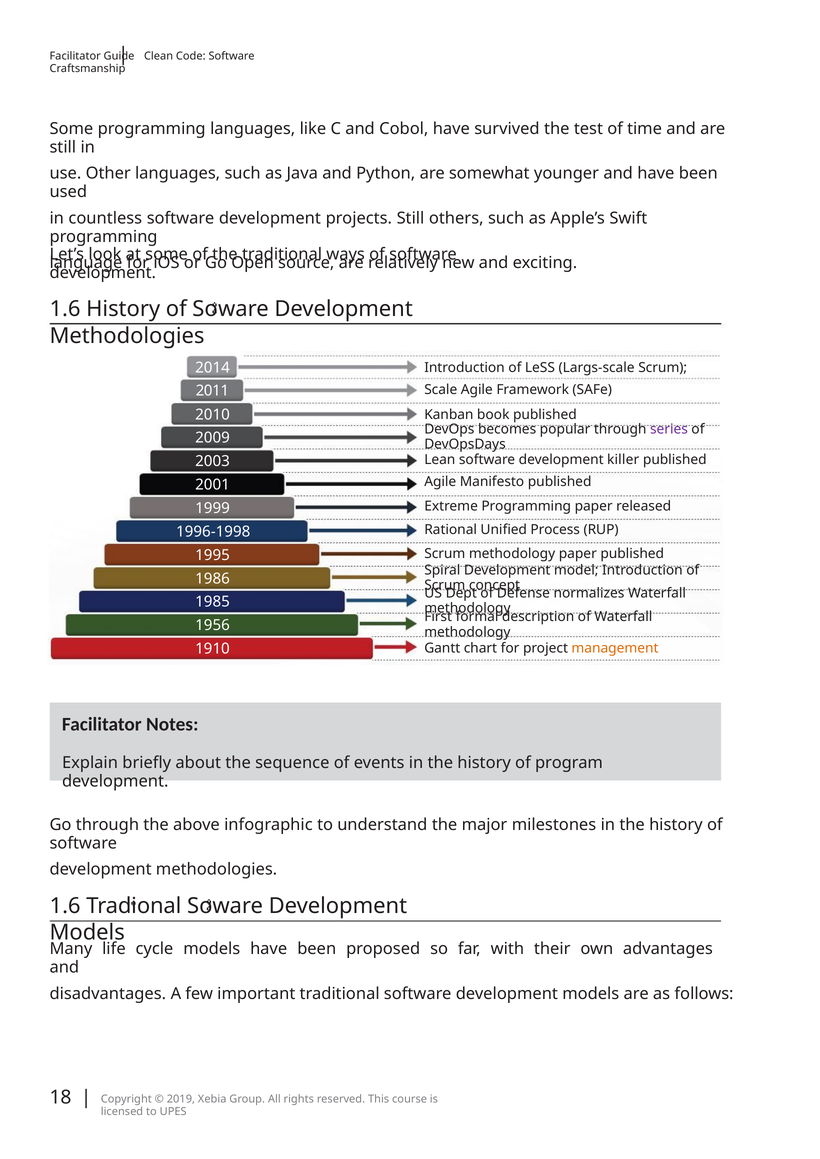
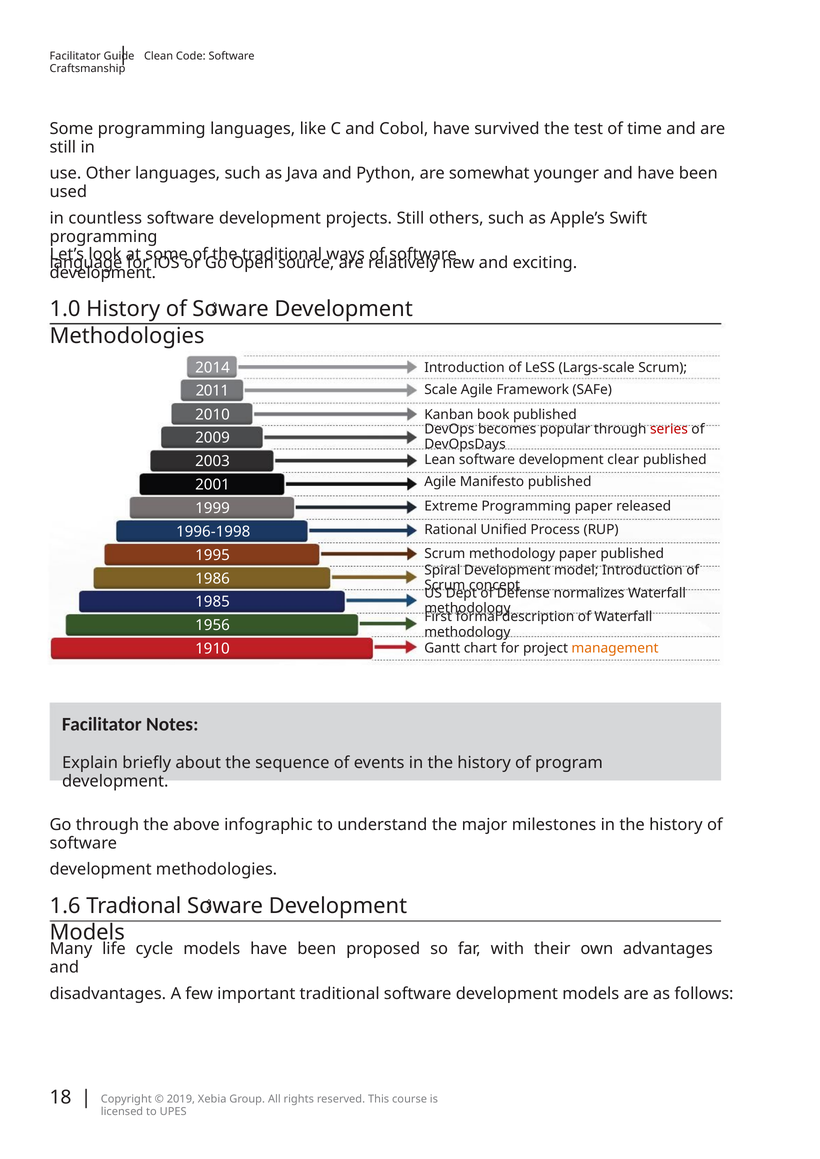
1.6: 1.6 -> 1.0 (65, 309)
series colour: purple -> red (669, 429)
killer: killer -> clear (623, 460)
